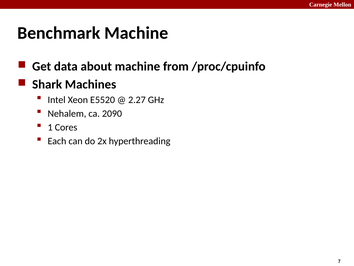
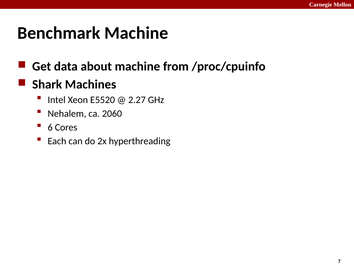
2090: 2090 -> 2060 (112, 113)
1: 1 -> 6 (50, 127)
